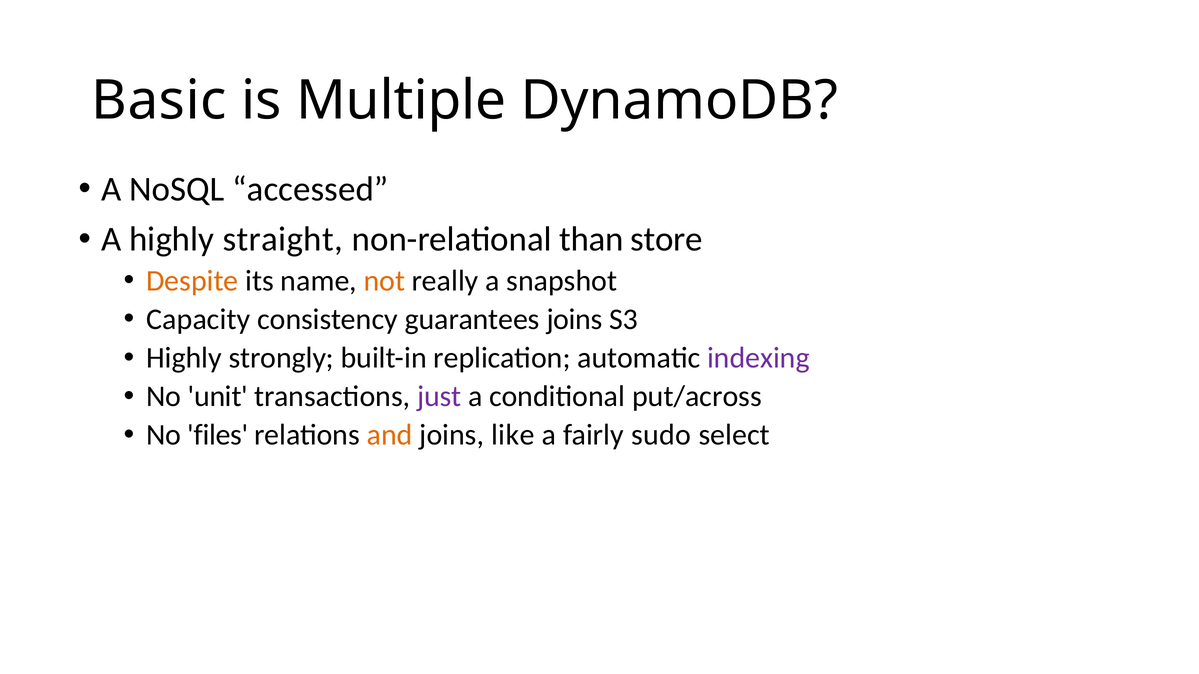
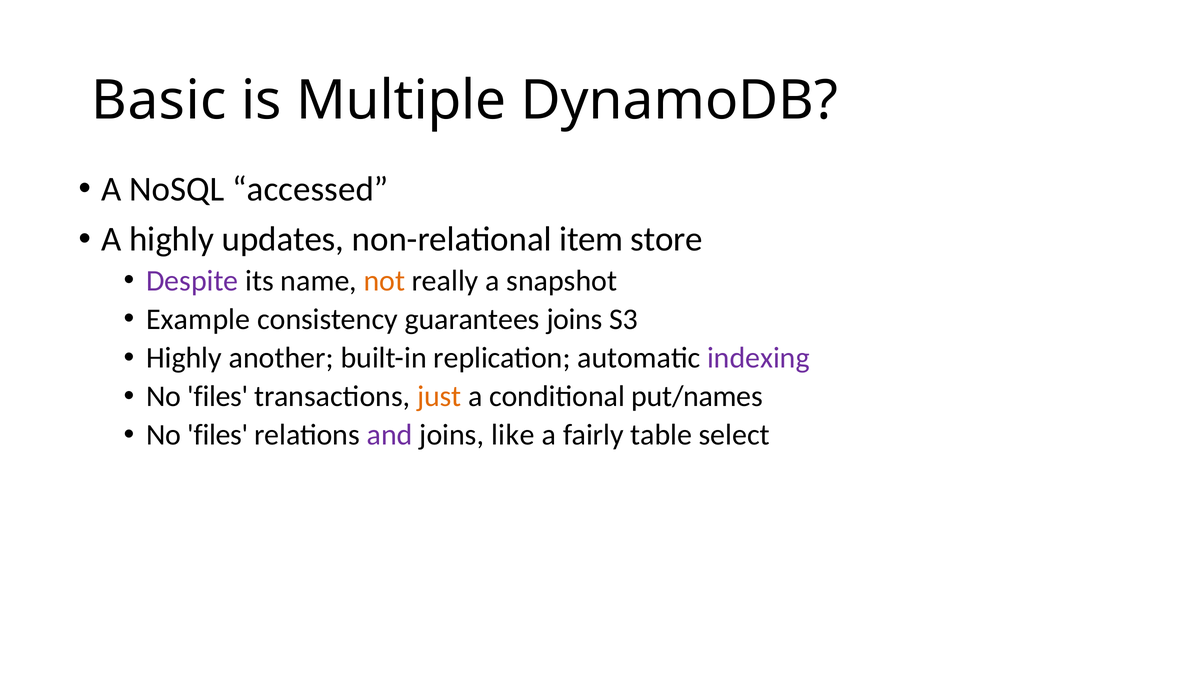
straight: straight -> updates (283, 240)
than: than -> item (591, 240)
Despite colour: orange -> purple (192, 281)
Capacity: Capacity -> Example (198, 319)
strongly: strongly -> another (281, 358)
unit: unit -> files (218, 397)
just colour: purple -> orange (439, 397)
put/across: put/across -> put/names (697, 397)
and colour: orange -> purple (390, 435)
sudo: sudo -> table (661, 435)
